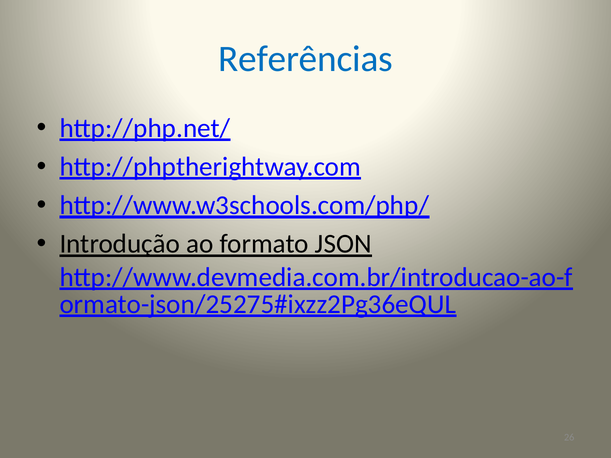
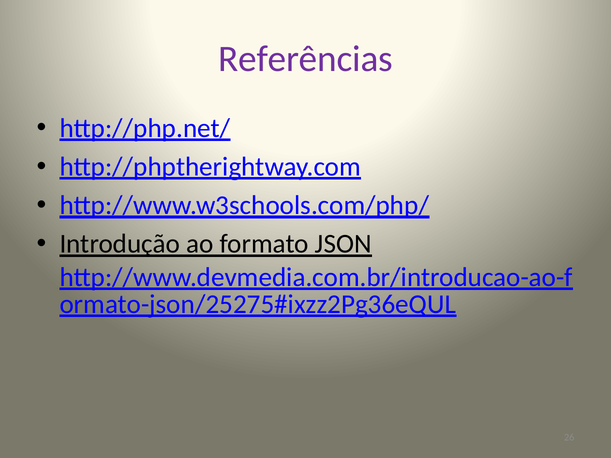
Referências colour: blue -> purple (306, 59)
